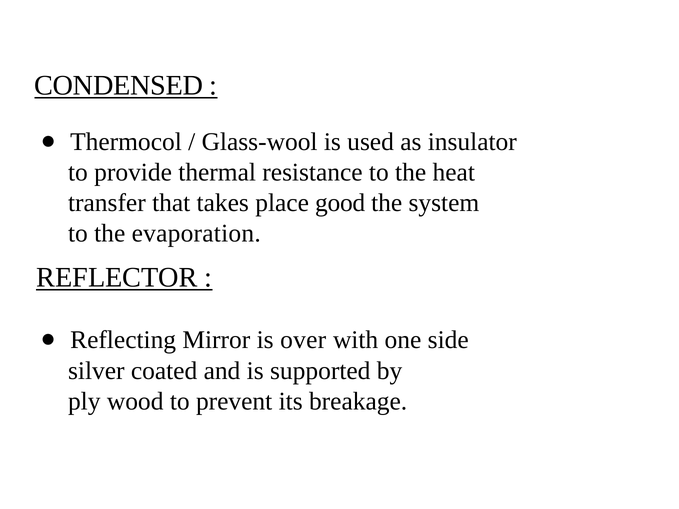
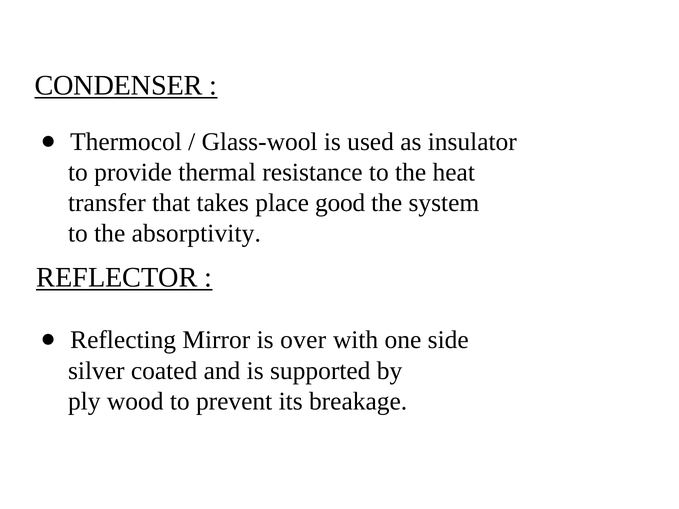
CONDENSED: CONDENSED -> CONDENSER (119, 85)
evaporation: evaporation -> absorptivity (196, 234)
